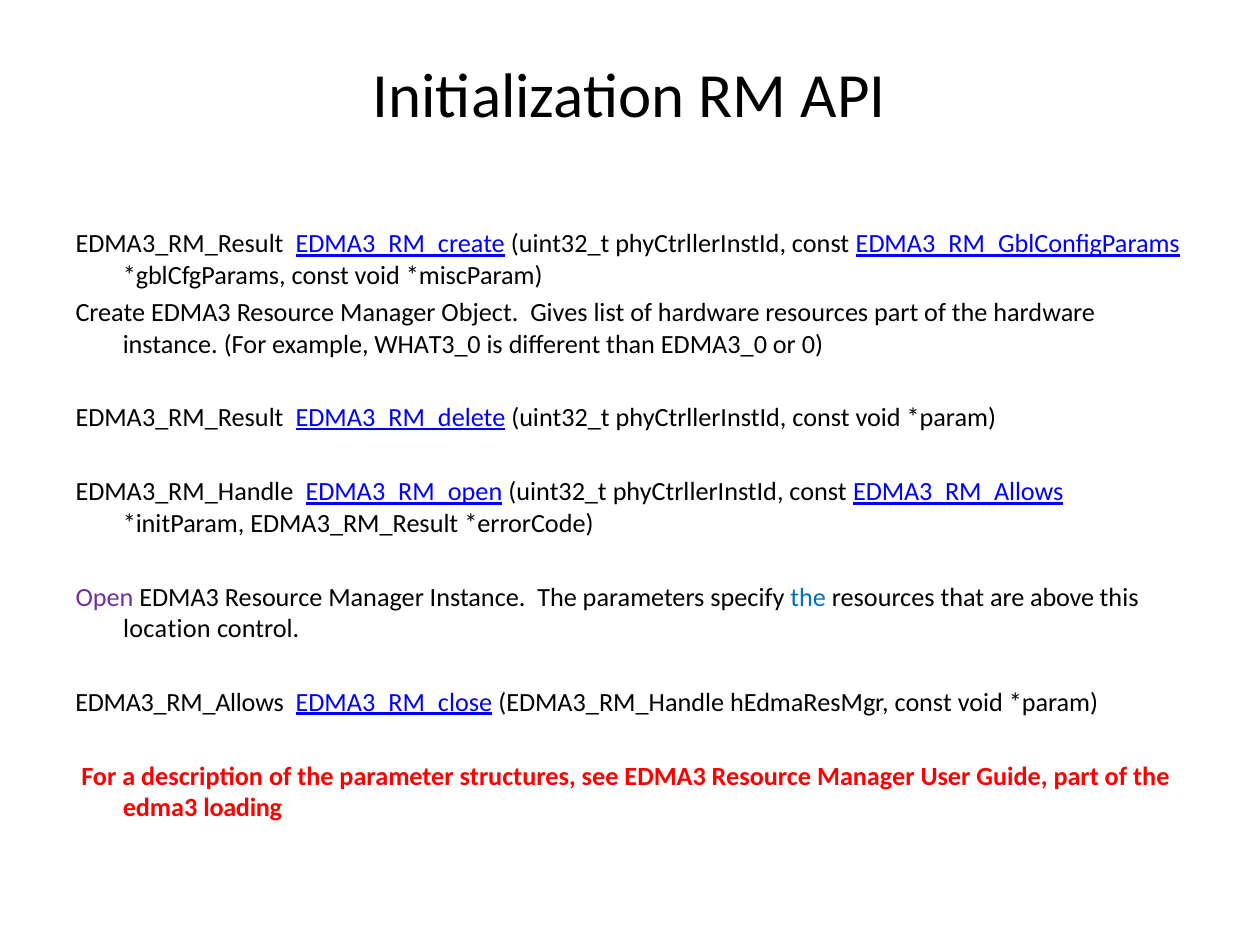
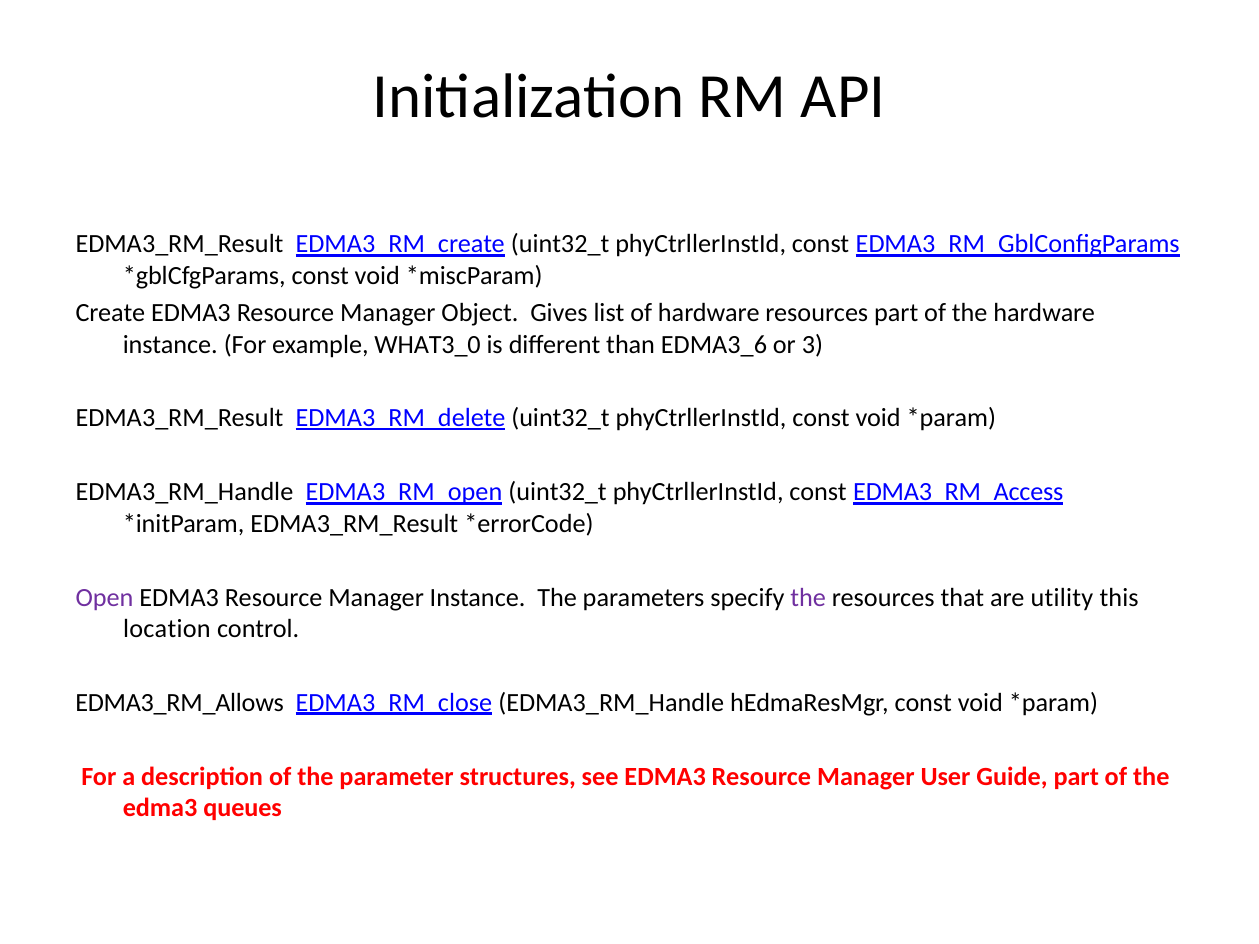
EDMA3_0: EDMA3_0 -> EDMA3_6 (714, 345)
0: 0 -> 3 (812, 345)
const EDMA3_RM_Allows: EDMA3_RM_Allows -> EDMA3_RM_Access (958, 492)
the colour: blue -> purple (808, 598)
above: above -> utility (1062, 598)
loading: loading -> queues (243, 808)
